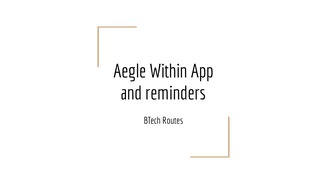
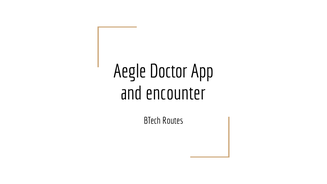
Within: Within -> Doctor (169, 71)
reminders: reminders -> encounter (176, 93)
